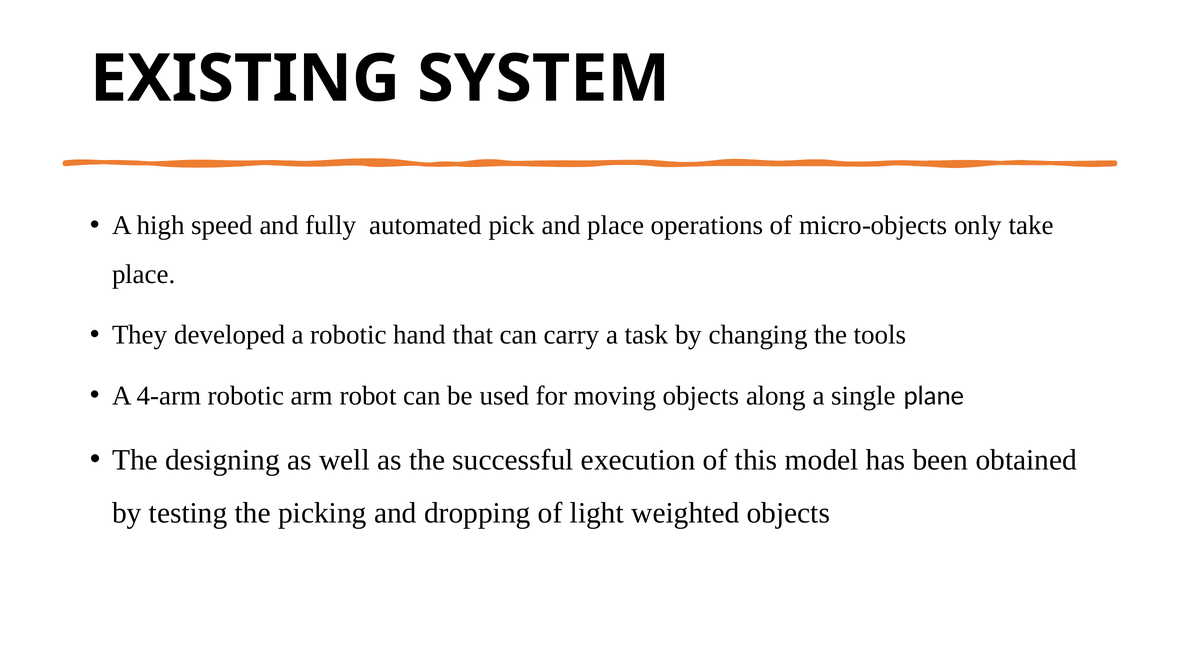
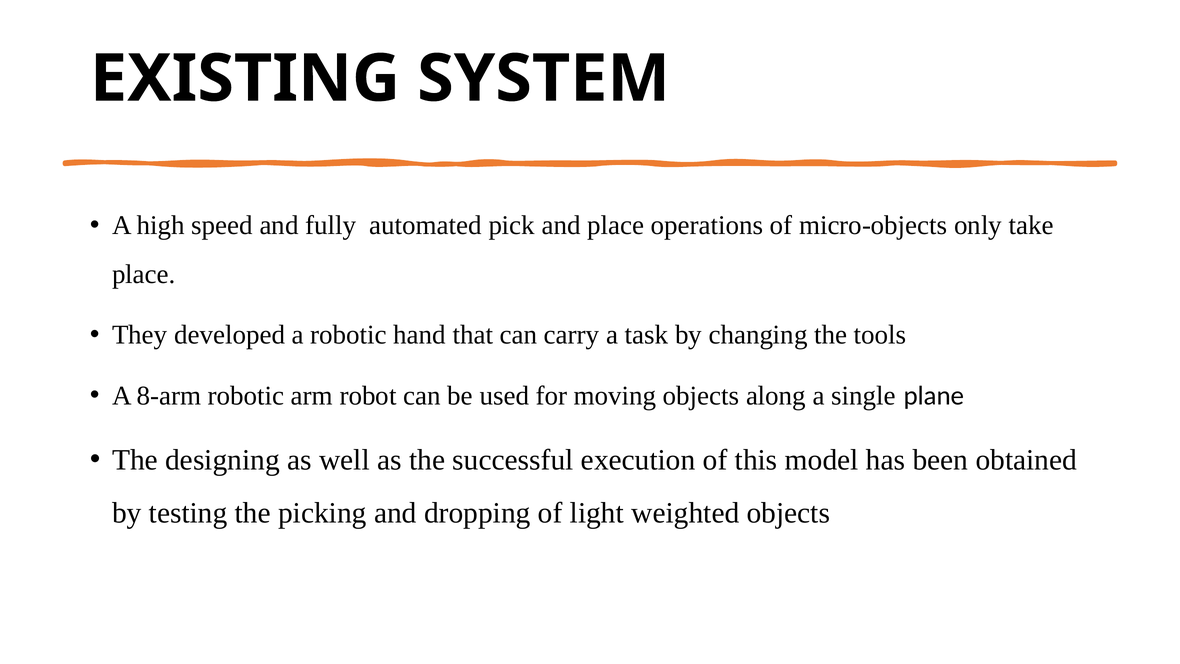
4-arm: 4-arm -> 8-arm (169, 396)
